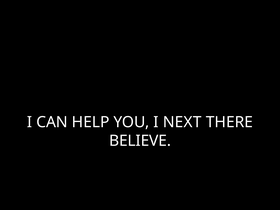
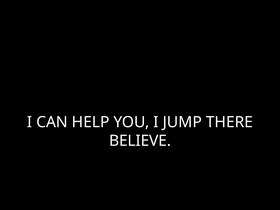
NEXT: NEXT -> JUMP (182, 122)
